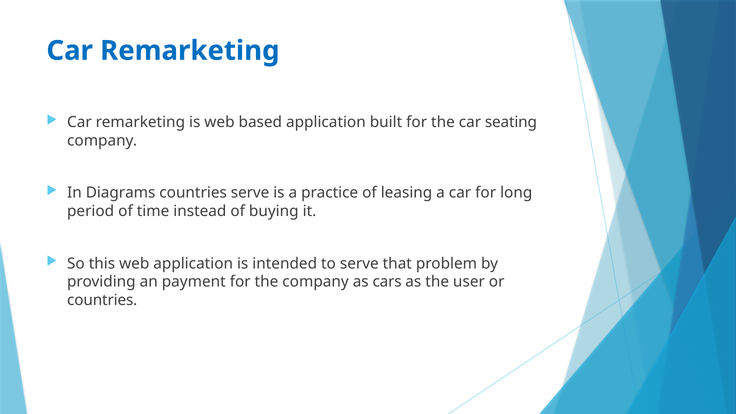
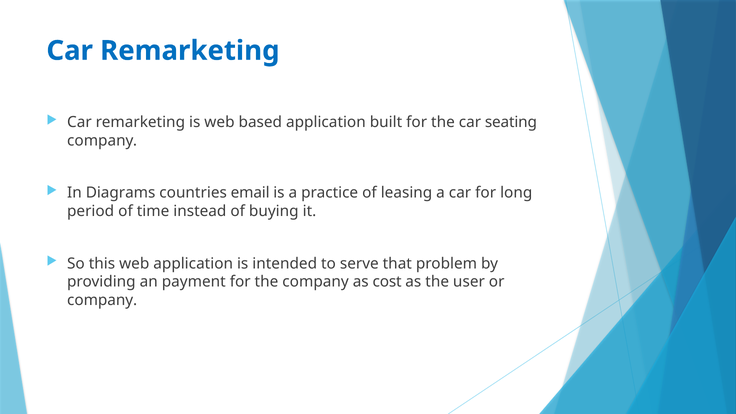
countries serve: serve -> email (250, 193)
cars: cars -> cost (387, 282)
countries: countries -> company (102, 300)
